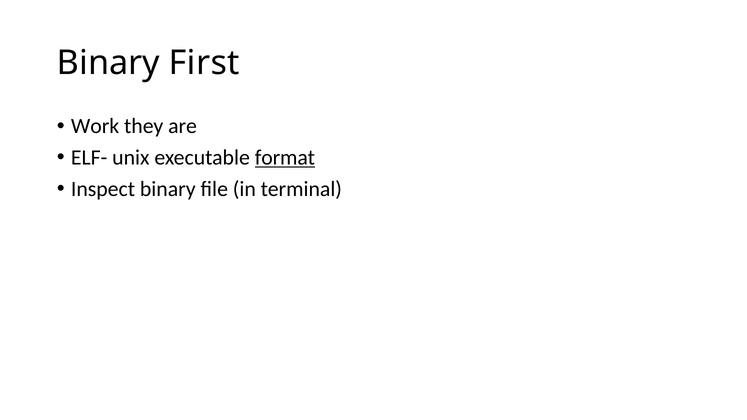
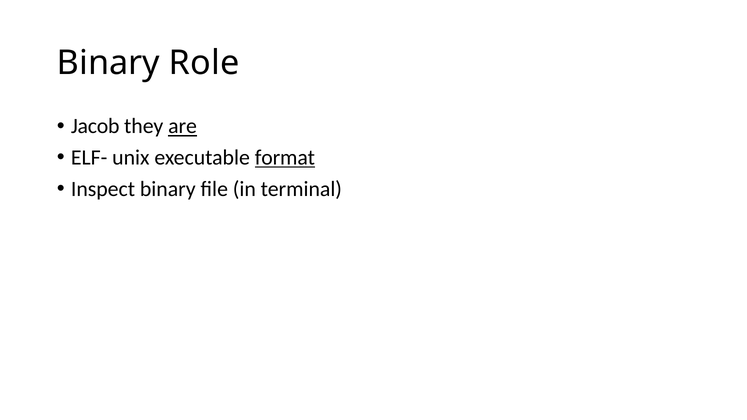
First: First -> Role (204, 63)
Work: Work -> Jacob (95, 126)
are underline: none -> present (183, 126)
